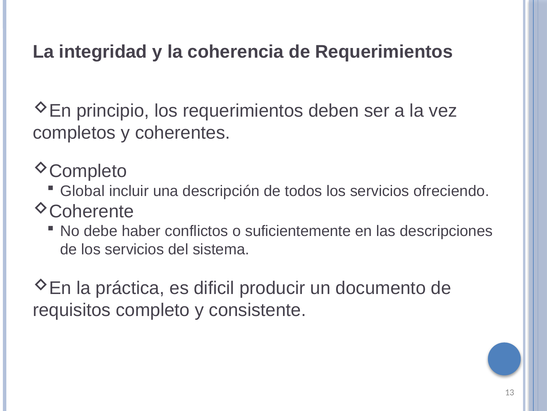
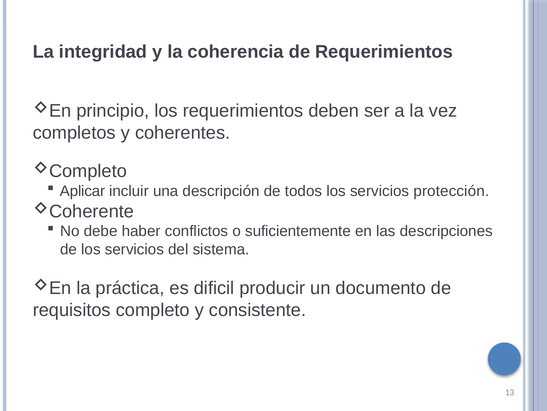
Global: Global -> Aplicar (83, 191)
ofreciendo: ofreciendo -> protección (451, 191)
